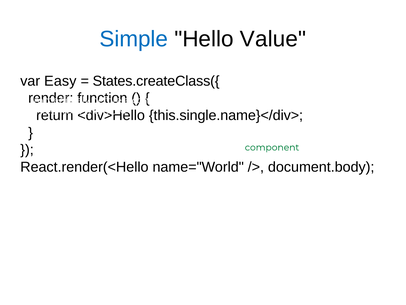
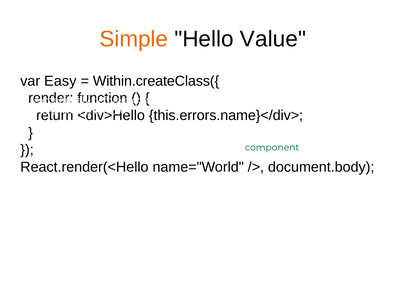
Simple colour: blue -> orange (134, 39)
States.createClass({: States.createClass({ -> Within.createClass({ (156, 81)
this.single.name}</div>: this.single.name}</div> -> this.errors.name}</div> (226, 115)
